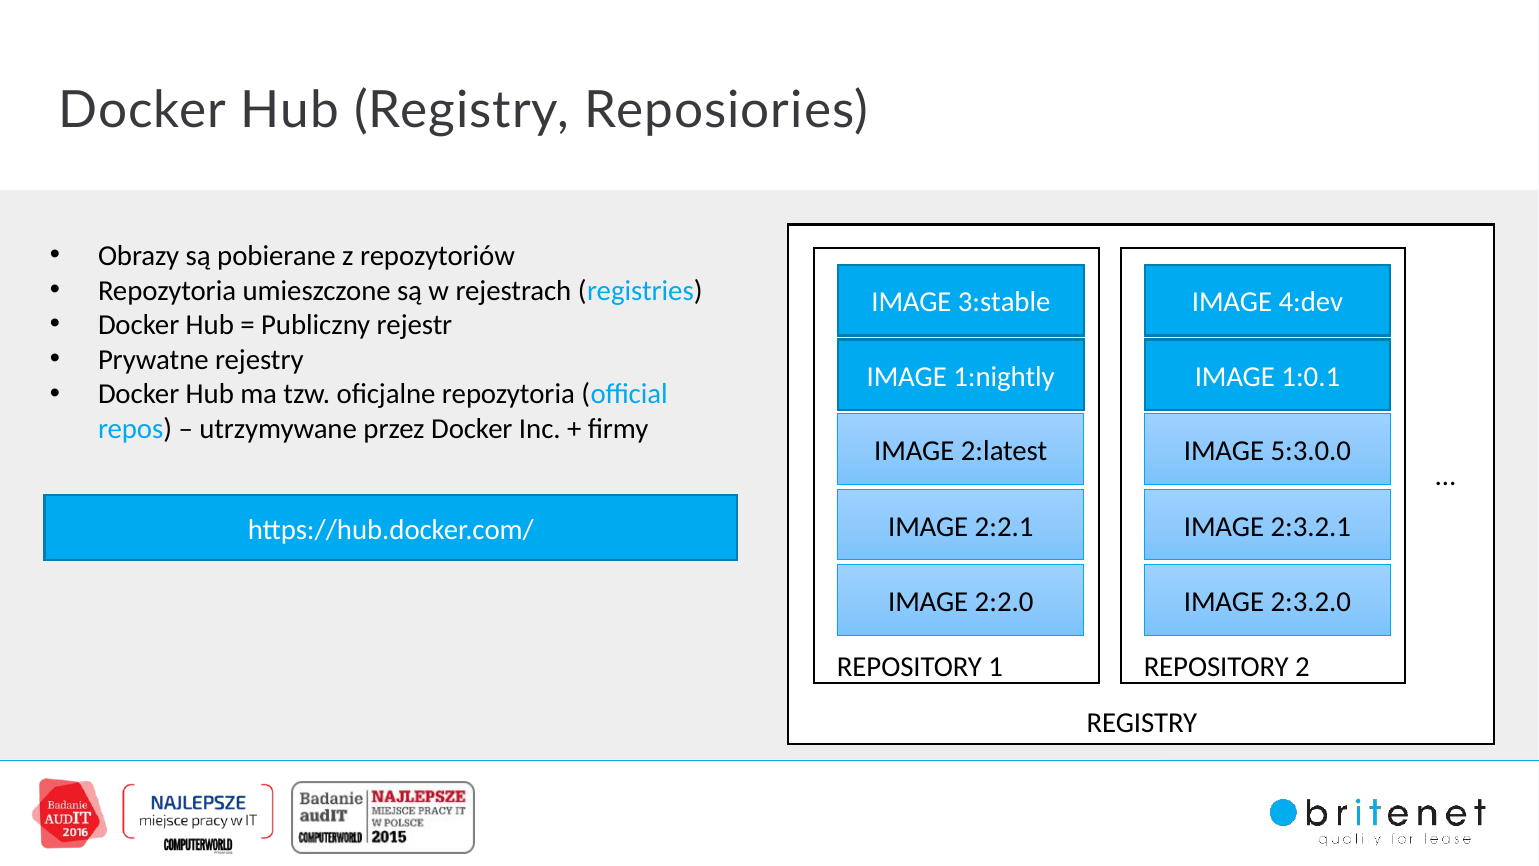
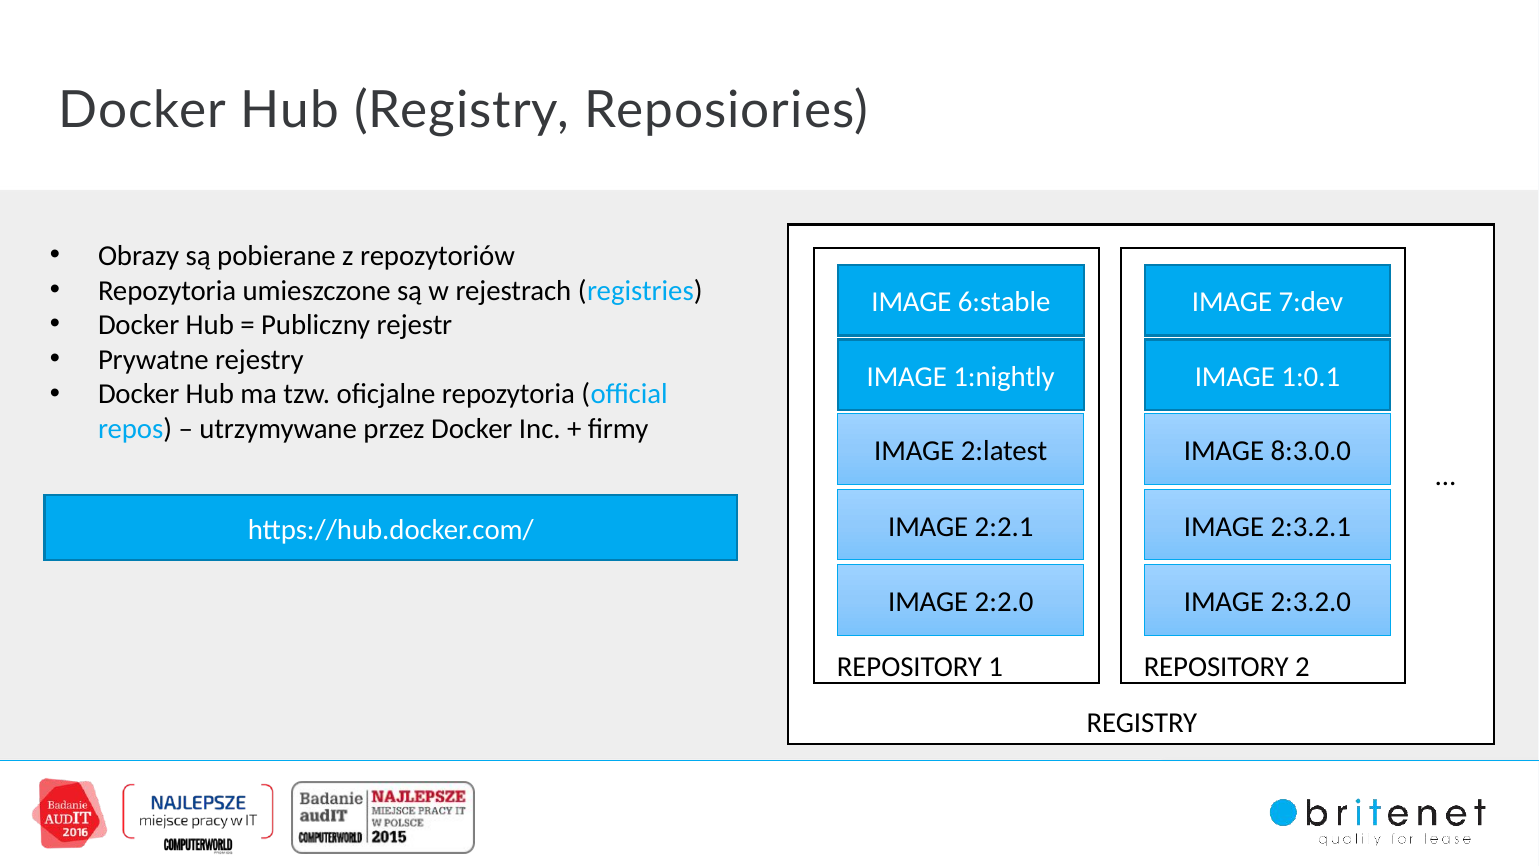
3:stable: 3:stable -> 6:stable (1004, 302)
4:dev: 4:dev -> 7:dev (1311, 302)
5:3.0.0: 5:3.0.0 -> 8:3.0.0 (1311, 451)
